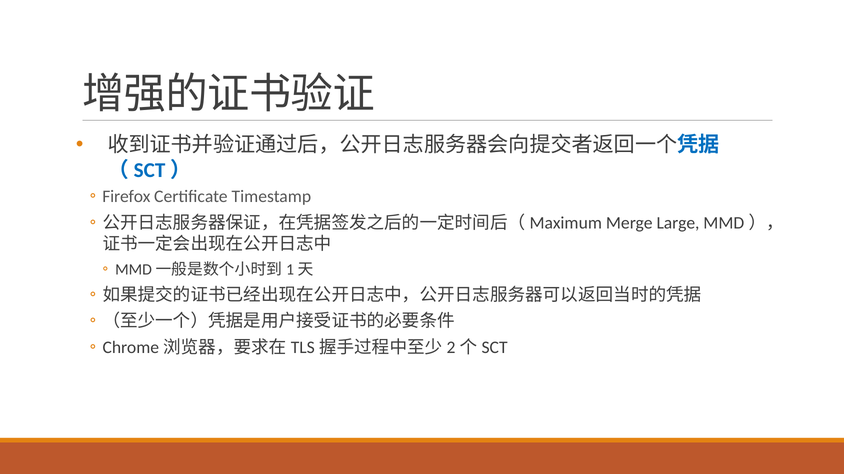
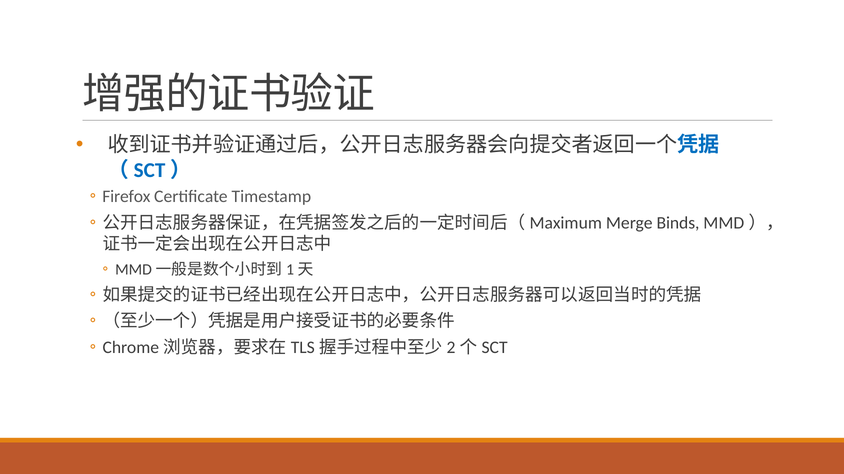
Large: Large -> Binds (678, 223)
